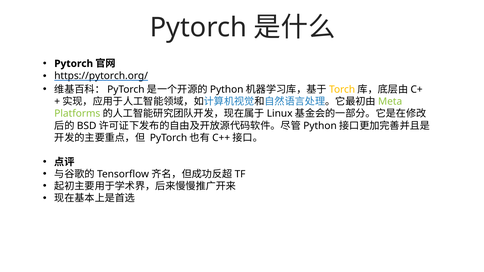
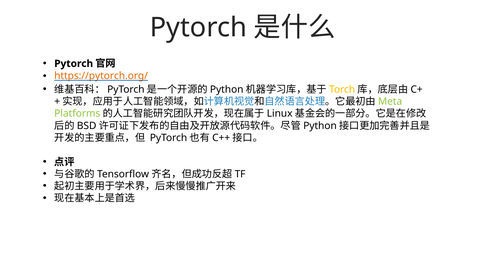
https://pytorch.org/ colour: black -> orange (101, 76)
